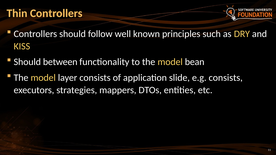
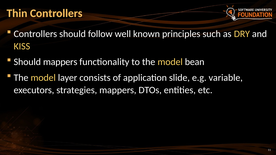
Should between: between -> mappers (60, 62)
e.g consists: consists -> variable (226, 78)
